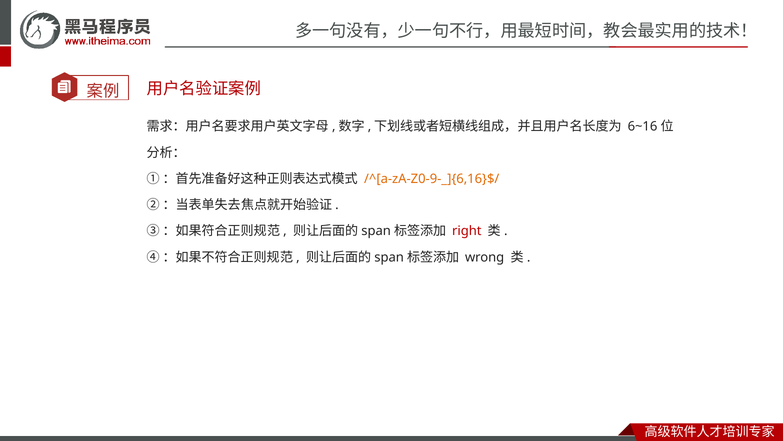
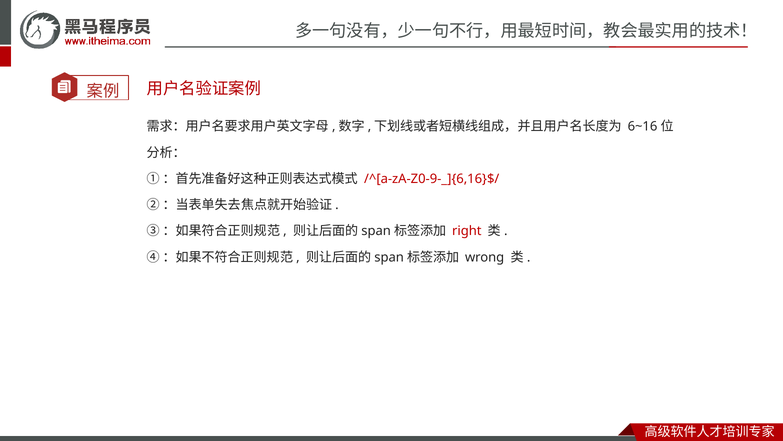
/^[a-zA-Z0-9-_]{6,16}$/ colour: orange -> red (432, 179)
